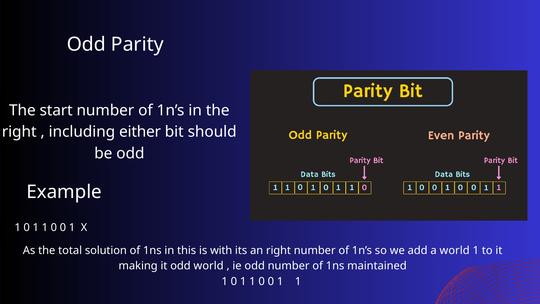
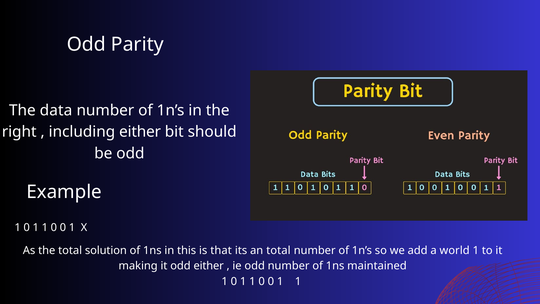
start: start -> data (56, 110)
with: with -> that (221, 250)
an right: right -> total (278, 250)
odd world: world -> either (209, 266)
